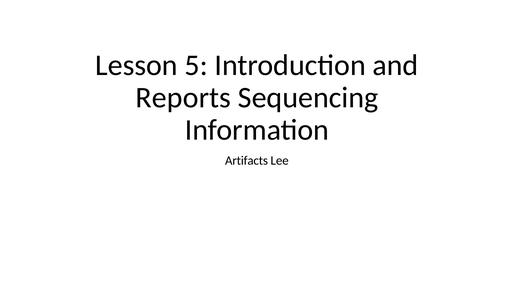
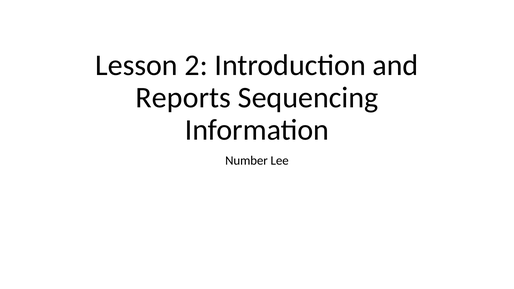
5: 5 -> 2 (196, 65)
Artifacts: Artifacts -> Number (246, 161)
